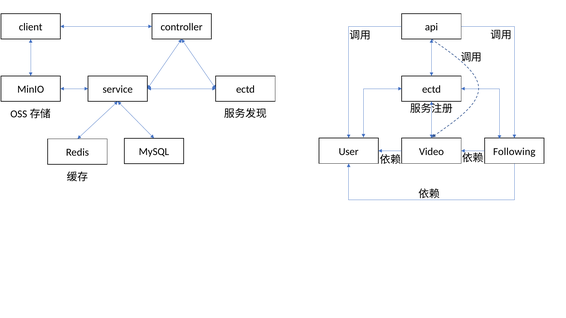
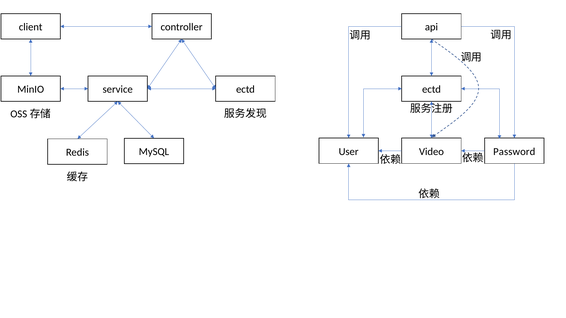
Following: Following -> Password (514, 152)
